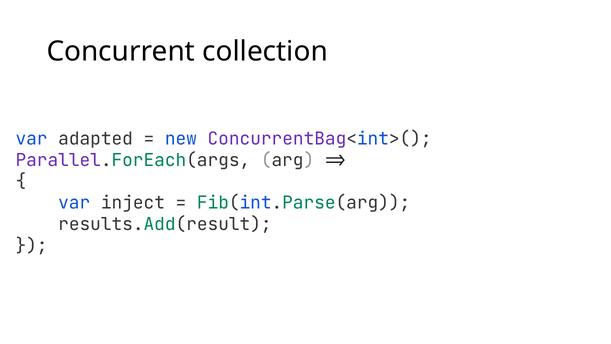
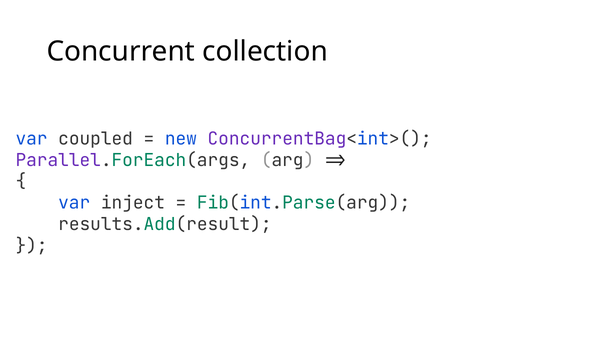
adapted: adapted -> coupled (96, 139)
